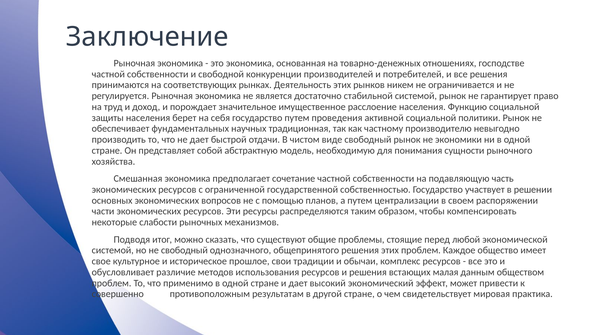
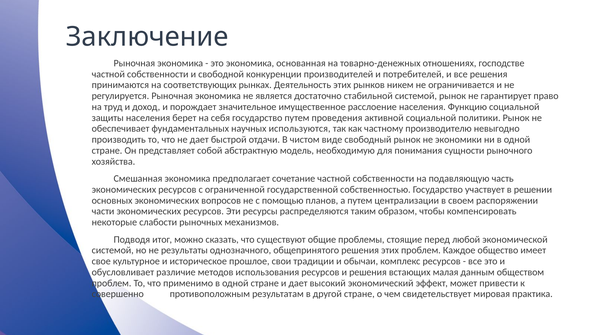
традиционная: традиционная -> используются (300, 129)
не свободный: свободный -> результаты (184, 250)
